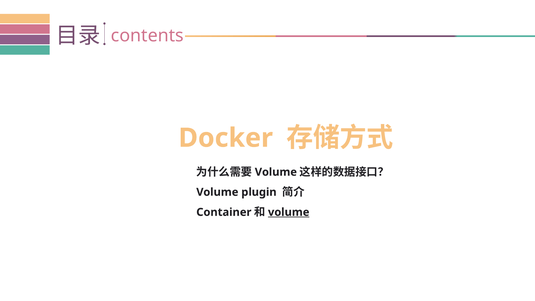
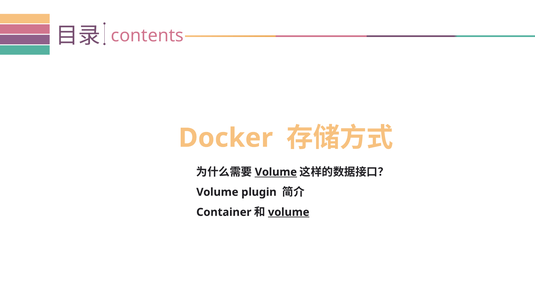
Volume underline: none -> present (276, 172)
